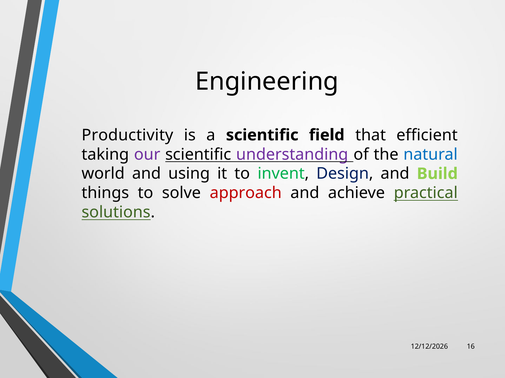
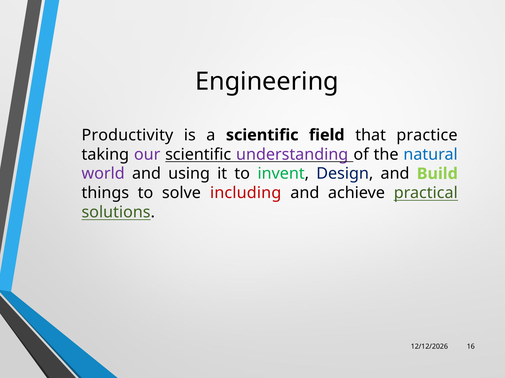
efficient: efficient -> practice (427, 135)
world colour: black -> purple (103, 174)
approach: approach -> including (246, 193)
